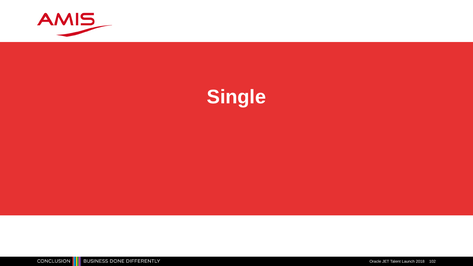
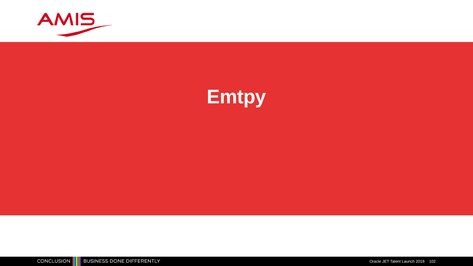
Single: Single -> Emtpy (237, 97)
